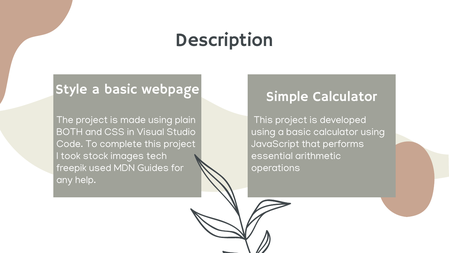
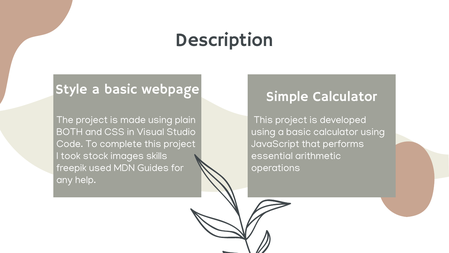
tech: tech -> skills (157, 156)
